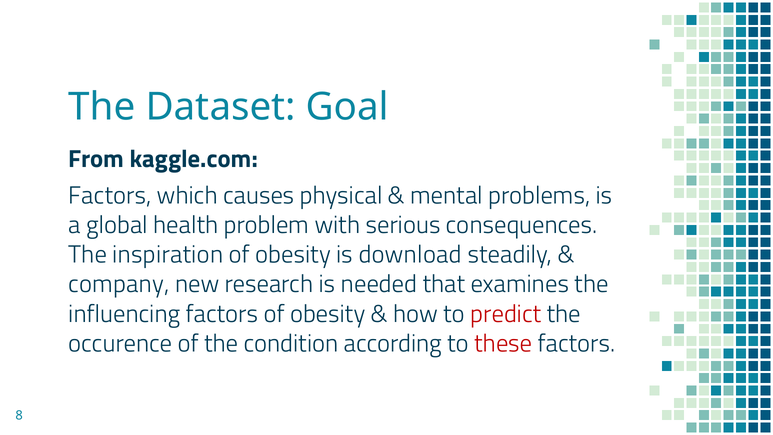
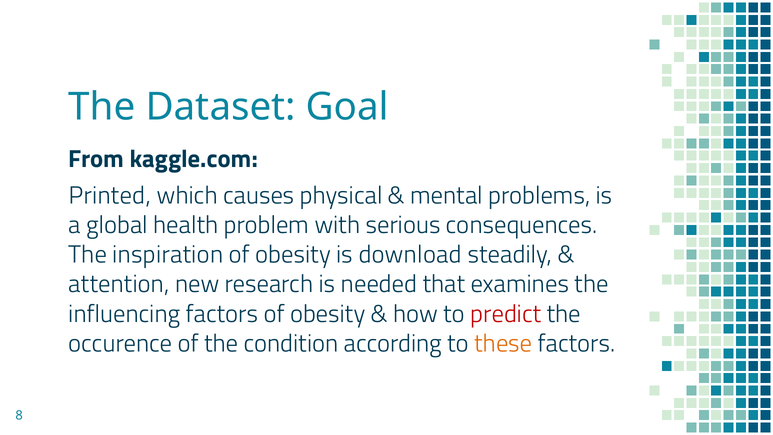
Factors: Factors -> Printed (110, 195)
company: company -> attention (119, 284)
these colour: red -> orange (503, 343)
